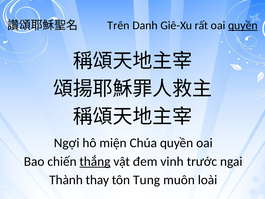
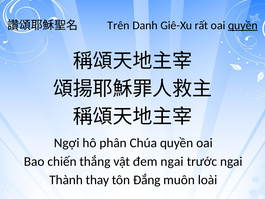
miện: miện -> phân (113, 143)
thắng underline: present -> none (95, 161)
đem vinh: vinh -> ngai (172, 161)
Tung: Tung -> Đắng (147, 180)
